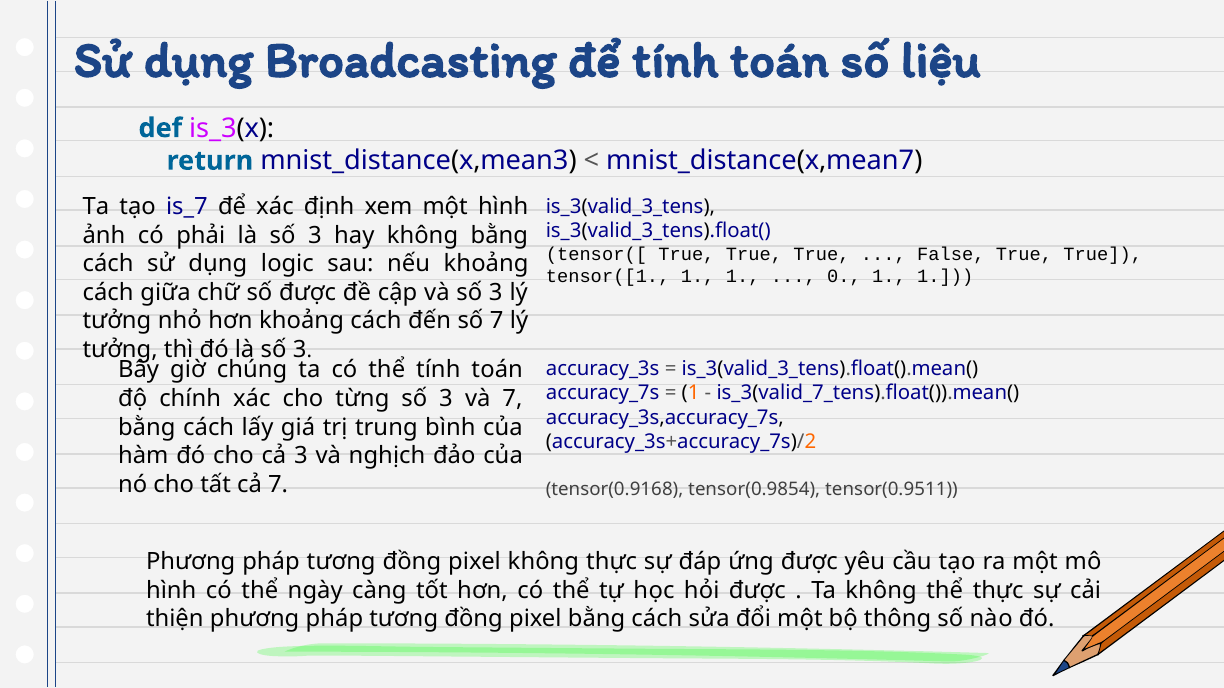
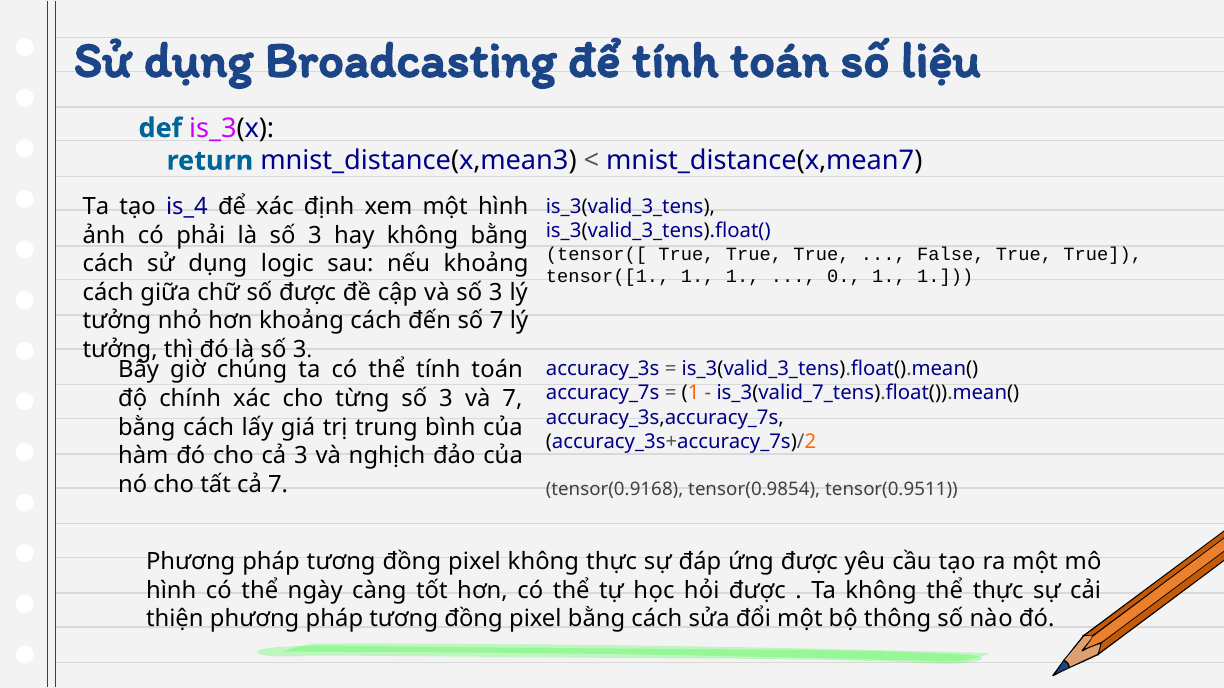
is_7: is_7 -> is_4 (187, 207)
